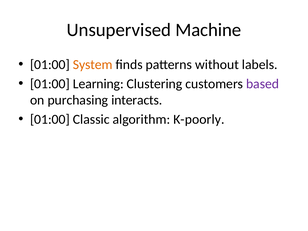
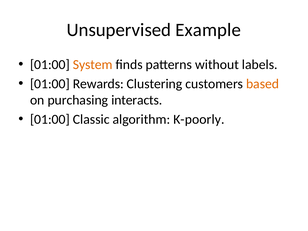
Machine: Machine -> Example (208, 30)
Learning: Learning -> Rewards (98, 84)
based colour: purple -> orange (263, 84)
